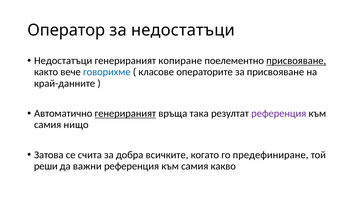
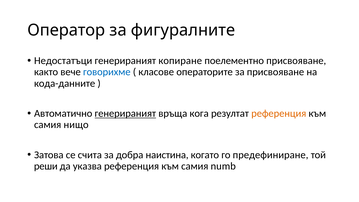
за недостатъци: недостатъци -> фигуралните (183, 30)
присвояване underline: present -> none (296, 61)
край-данните: край-данните -> кодa-данните (65, 83)
така: така -> кога (199, 113)
референция colour: purple -> orange (279, 113)
всичките: всичките -> наистина (167, 155)
важни: важни -> указва (87, 166)
какво: какво -> numb (223, 166)
